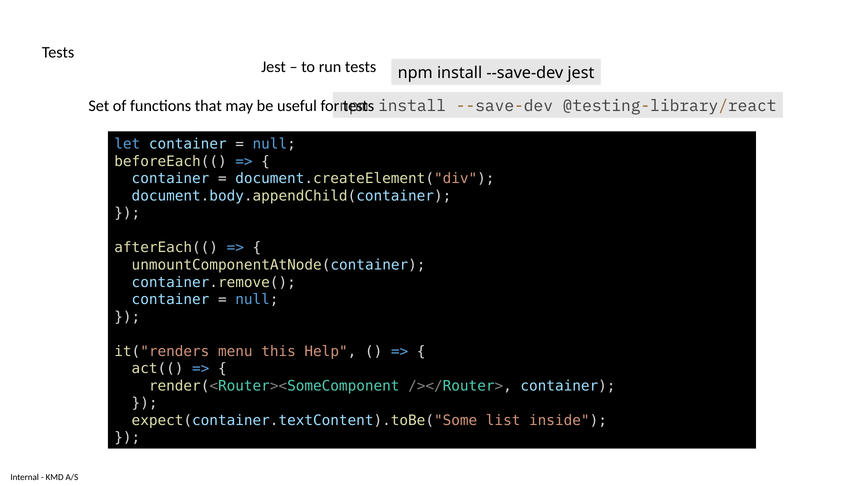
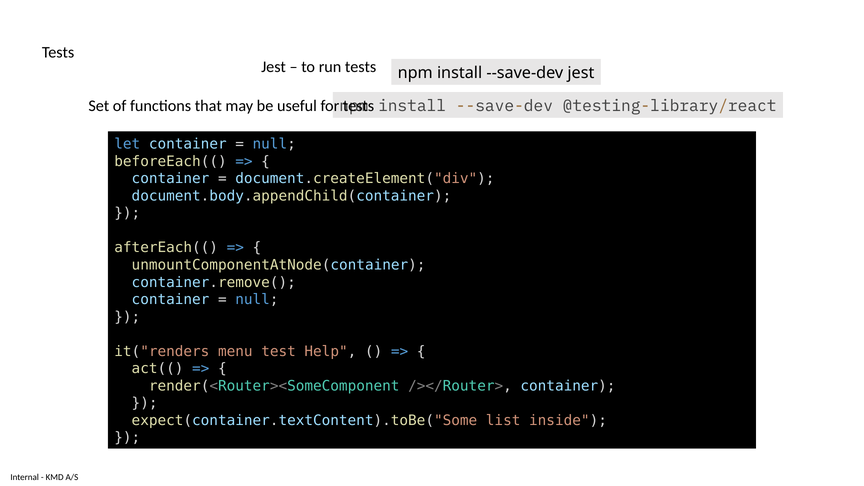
this: this -> test (279, 351)
